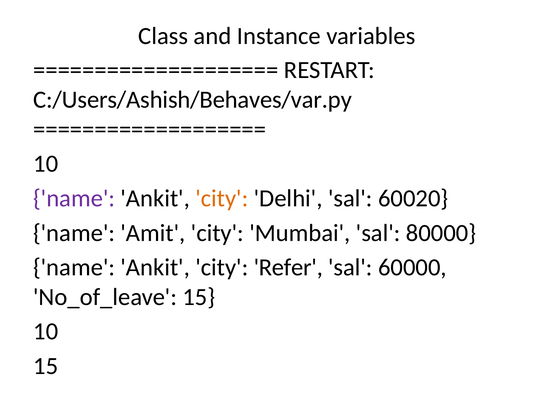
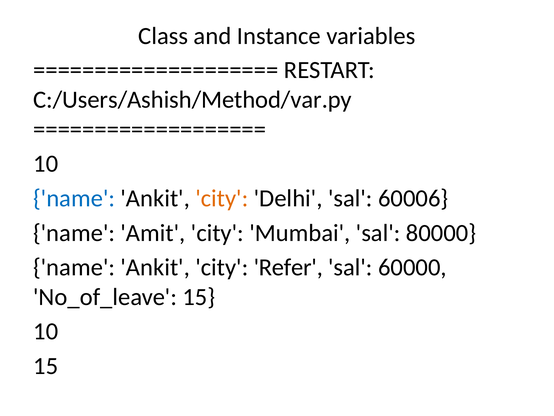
C:/Users/Ashish/Behaves/var.py: C:/Users/Ashish/Behaves/var.py -> C:/Users/Ashish/Method/var.py (193, 100)
name colour: purple -> blue (74, 198)
60020: 60020 -> 60006 (413, 198)
